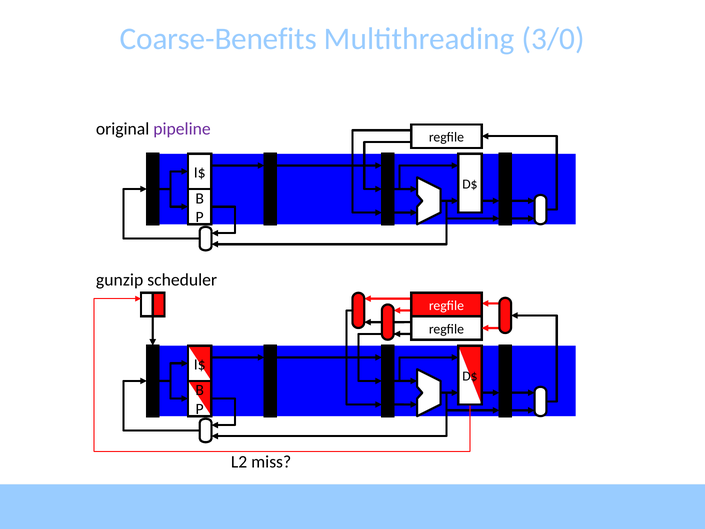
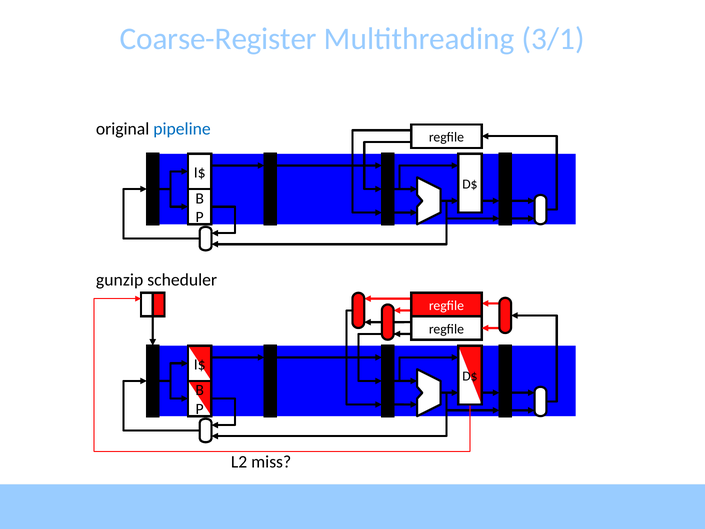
Coarse-Benefits: Coarse-Benefits -> Coarse-Register (218, 39)
3/0: 3/0 -> 3/1 (553, 39)
pipeline colour: purple -> blue (182, 129)
